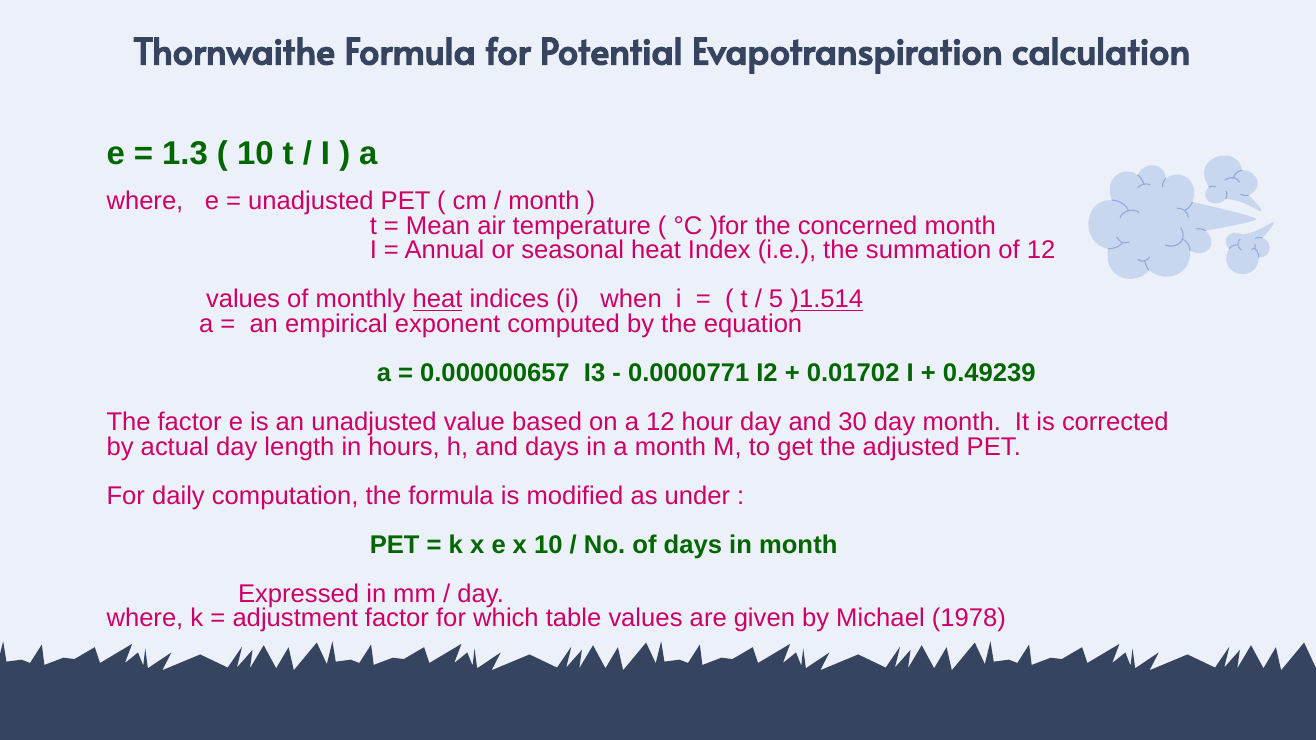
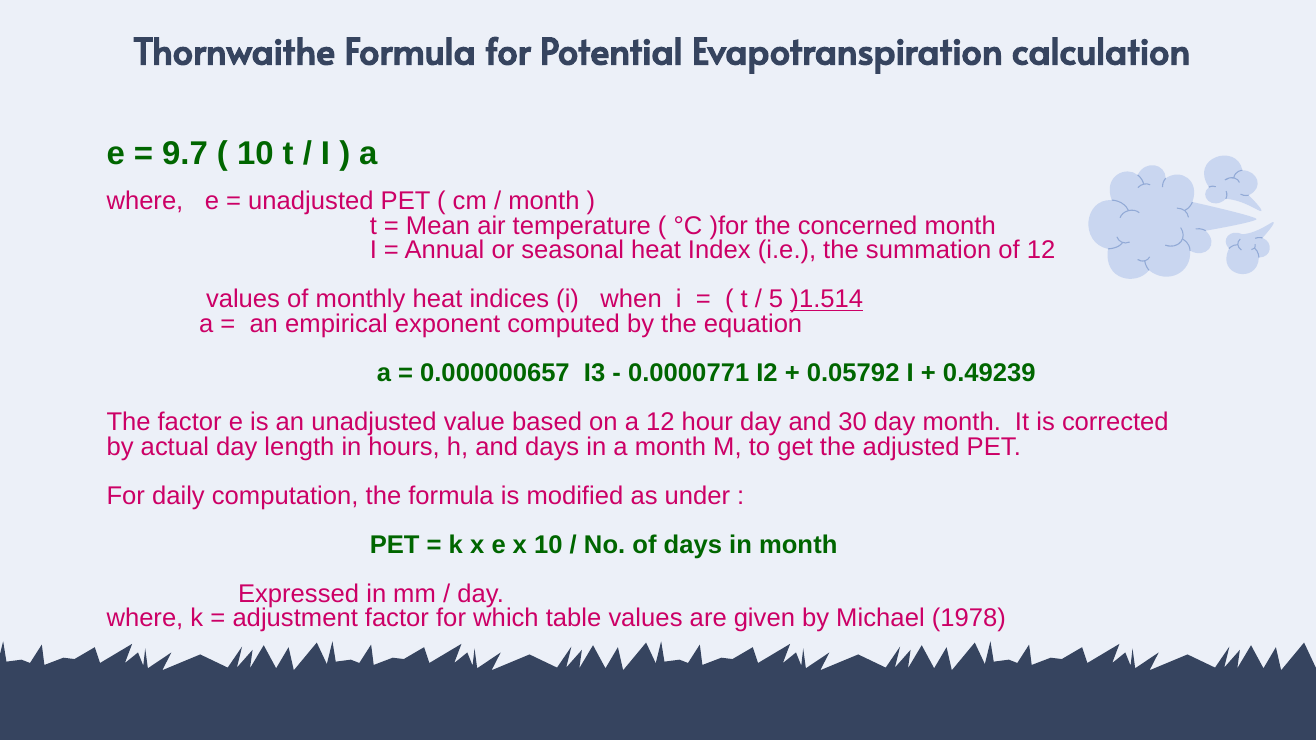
1.3: 1.3 -> 9.7 (185, 154)
heat underline: present -> none (437, 299)
0.01702: 0.01702 -> 0.05792 (853, 373)
